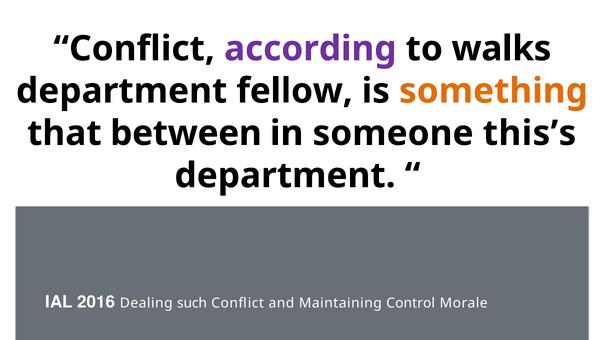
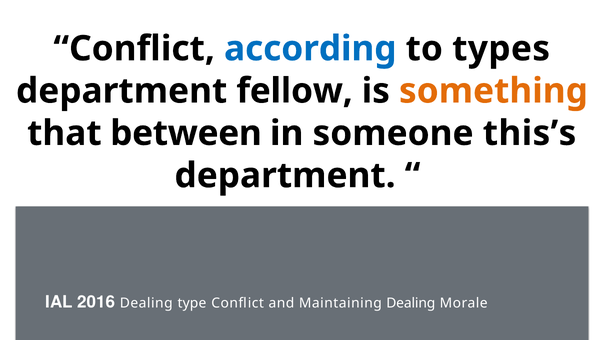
according colour: purple -> blue (310, 49)
walks: walks -> types (501, 49)
such: such -> type (192, 303)
Maintaining Control: Control -> Dealing (411, 303)
